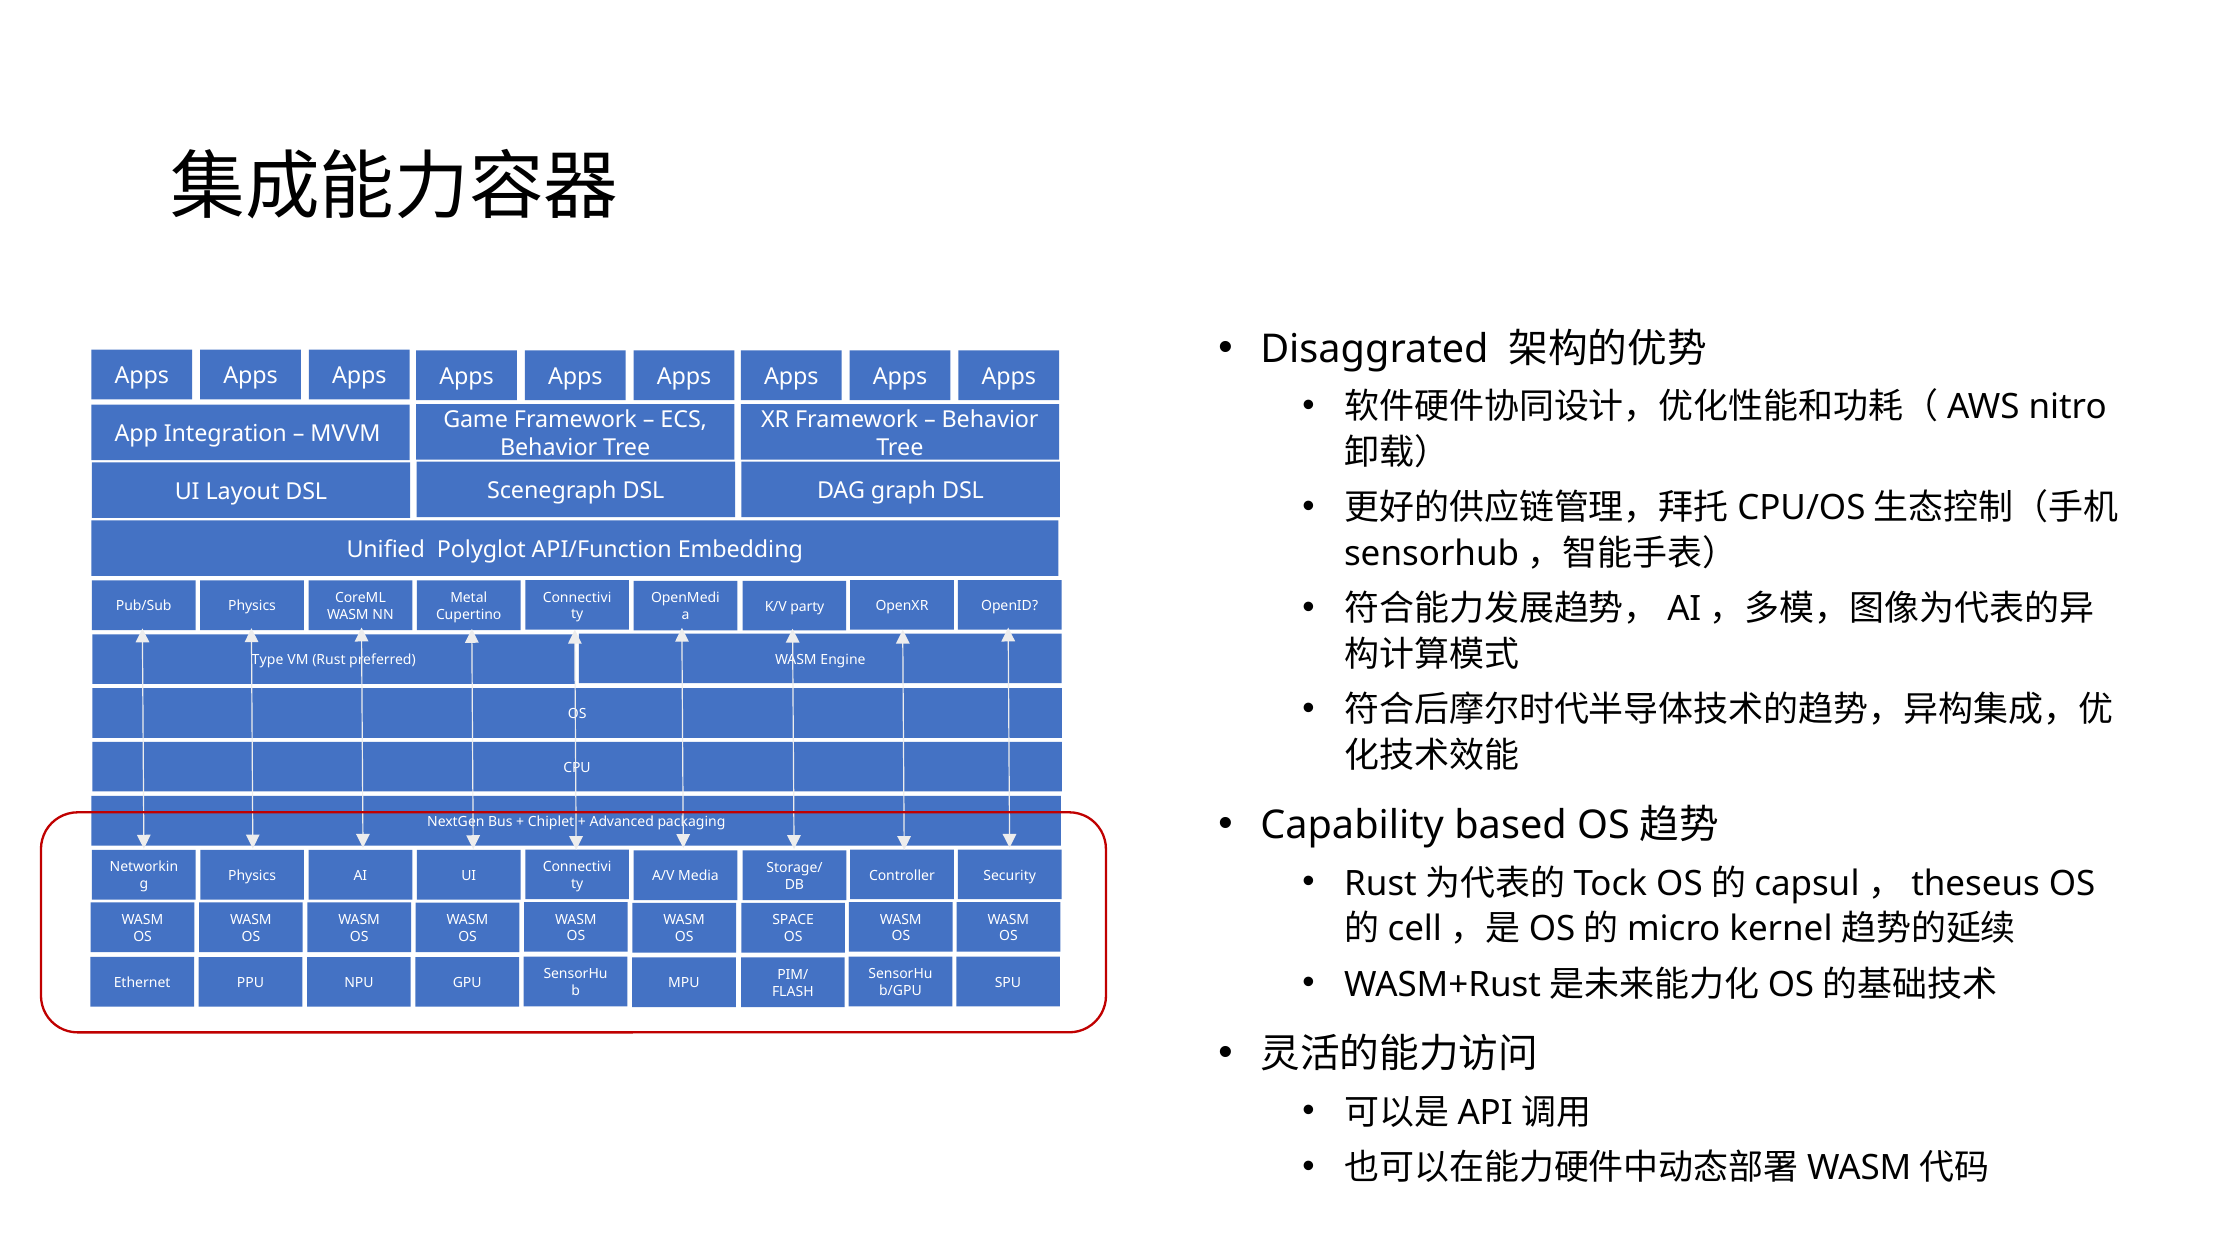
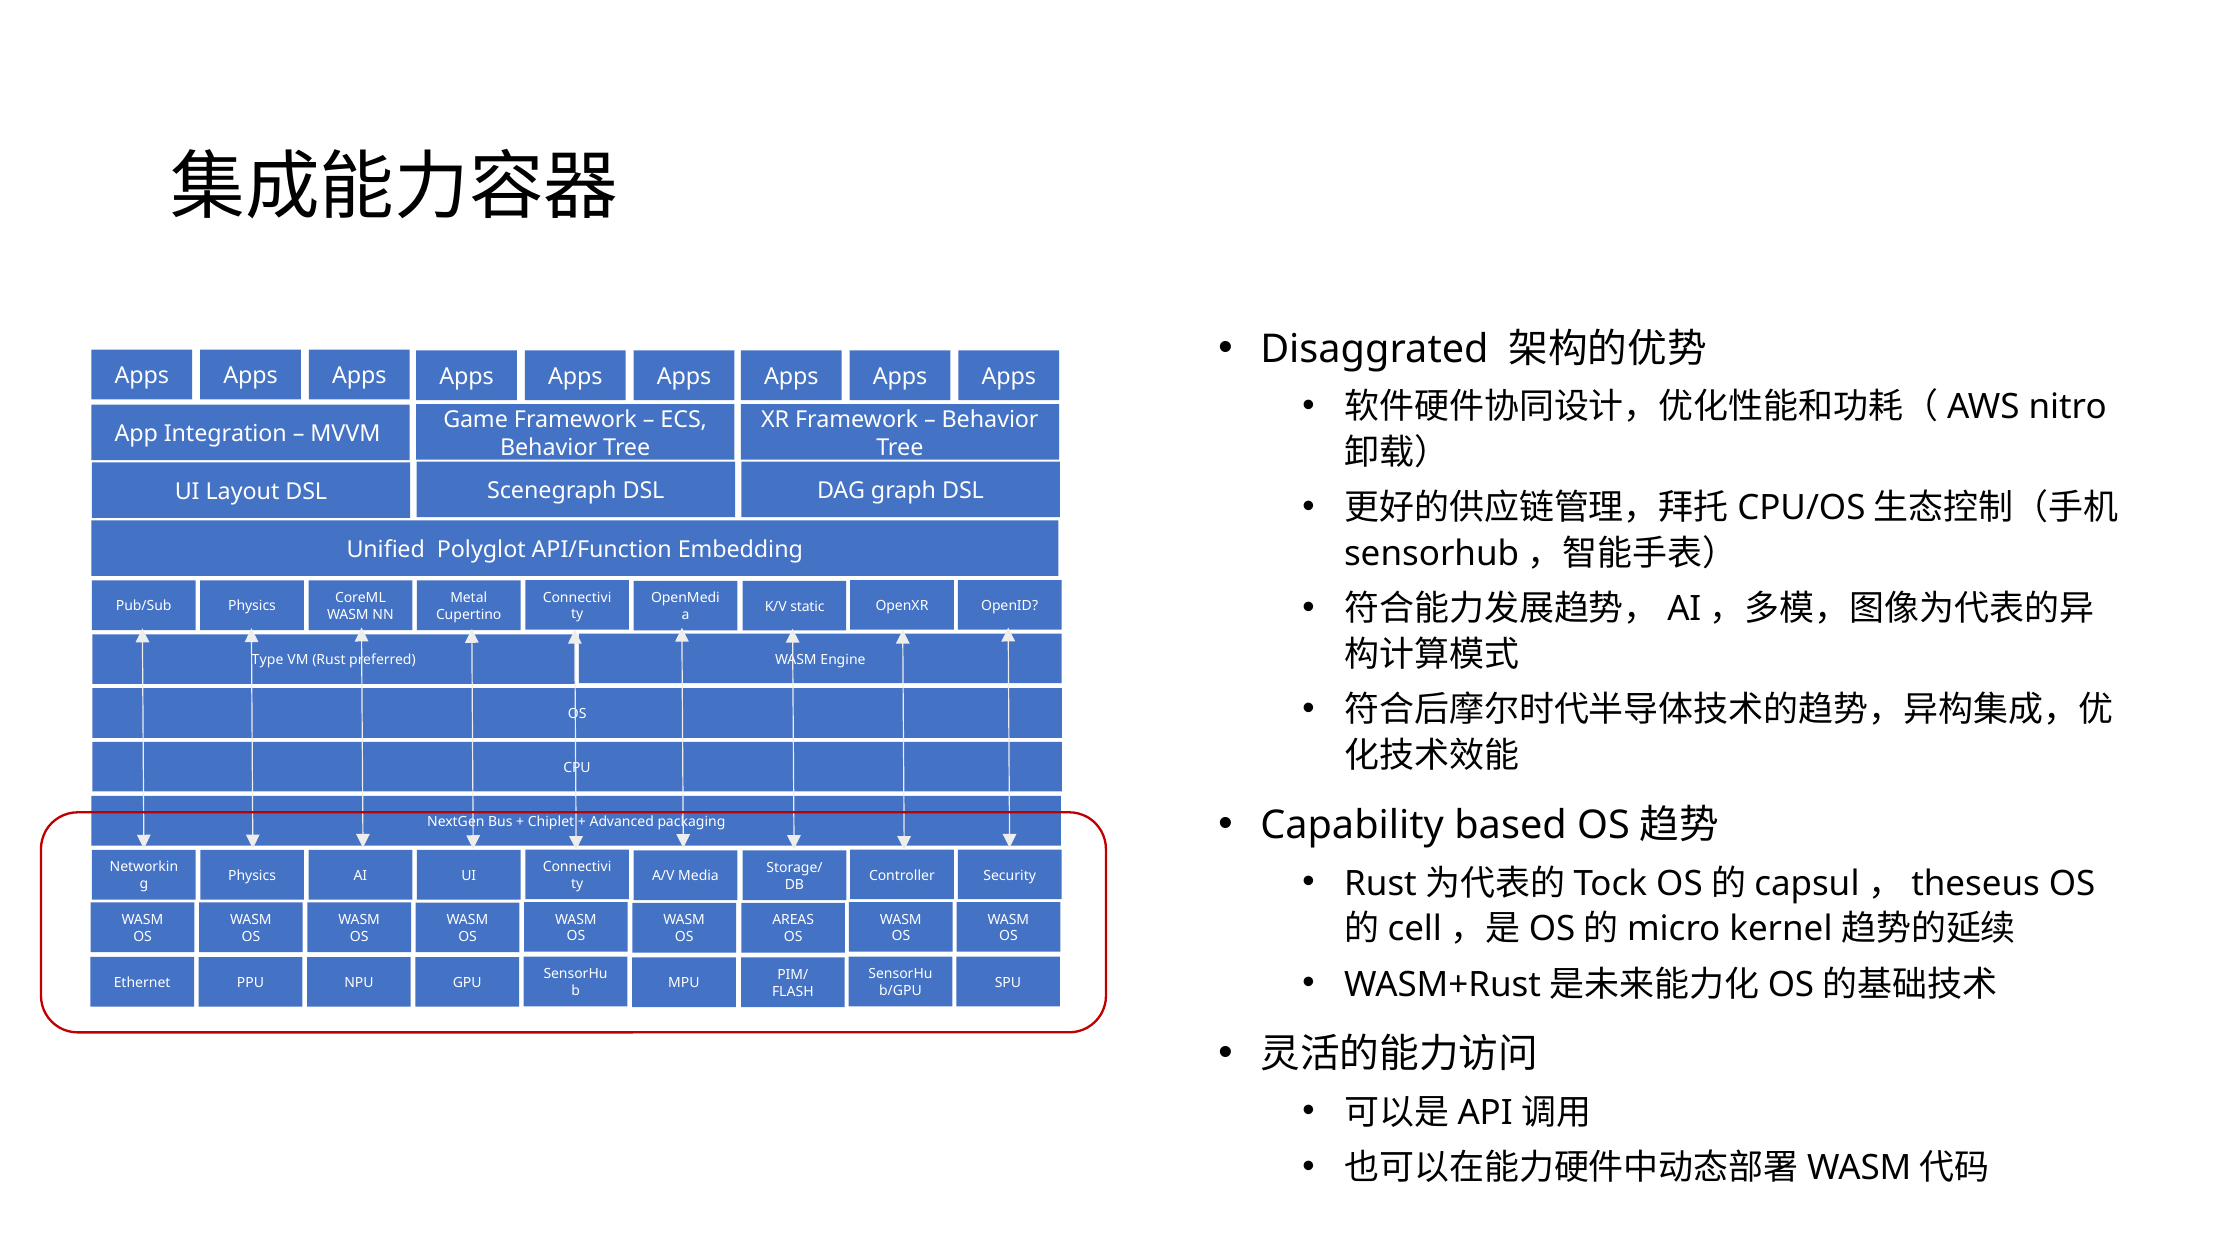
party: party -> static (807, 607)
SPACE: SPACE -> AREAS (793, 920)
